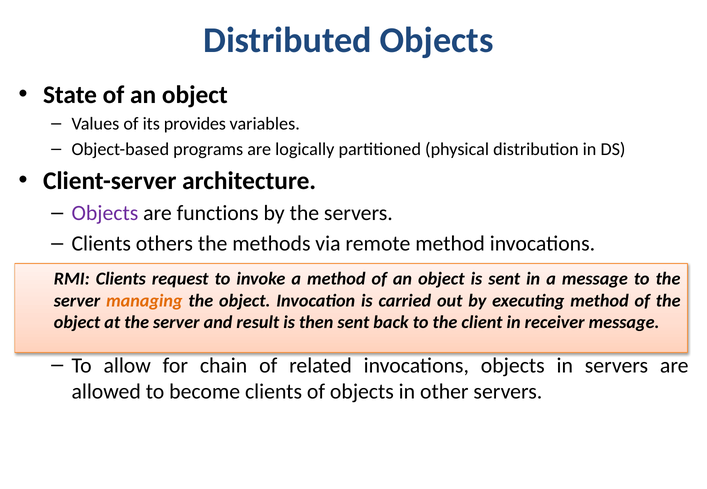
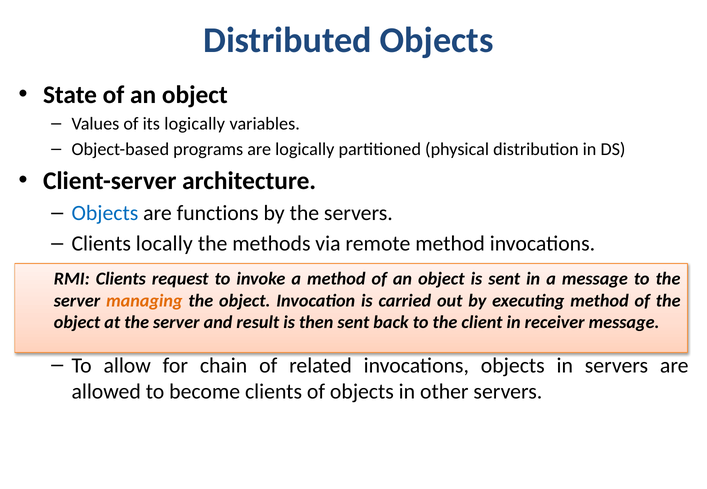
its provides: provides -> logically (195, 124)
Objects colour: purple -> blue (105, 213)
others: others -> locally (164, 244)
